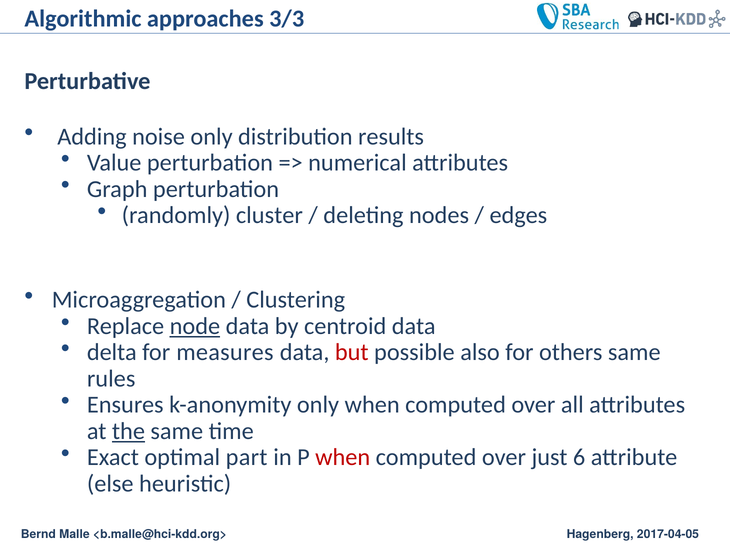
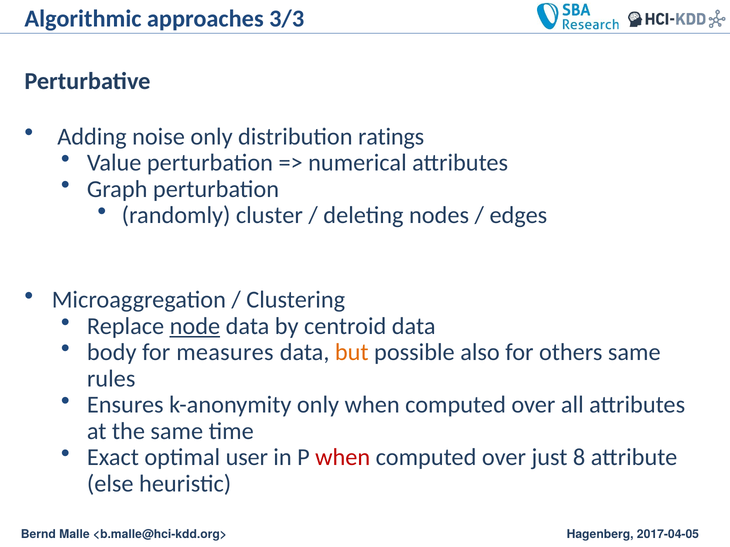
results: results -> ratings (391, 137)
delta: delta -> body (112, 353)
but colour: red -> orange (352, 353)
the underline: present -> none (128, 431)
part: part -> user (247, 458)
6: 6 -> 8 (579, 458)
